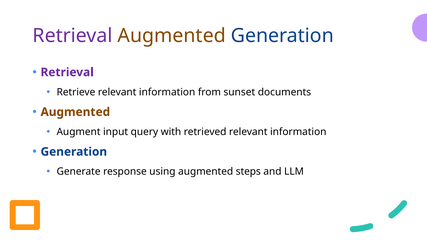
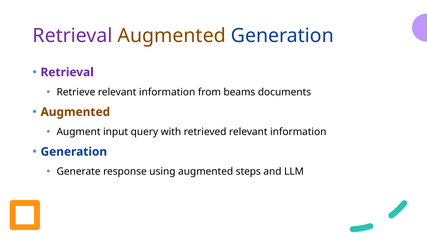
sunset: sunset -> beams (239, 92)
